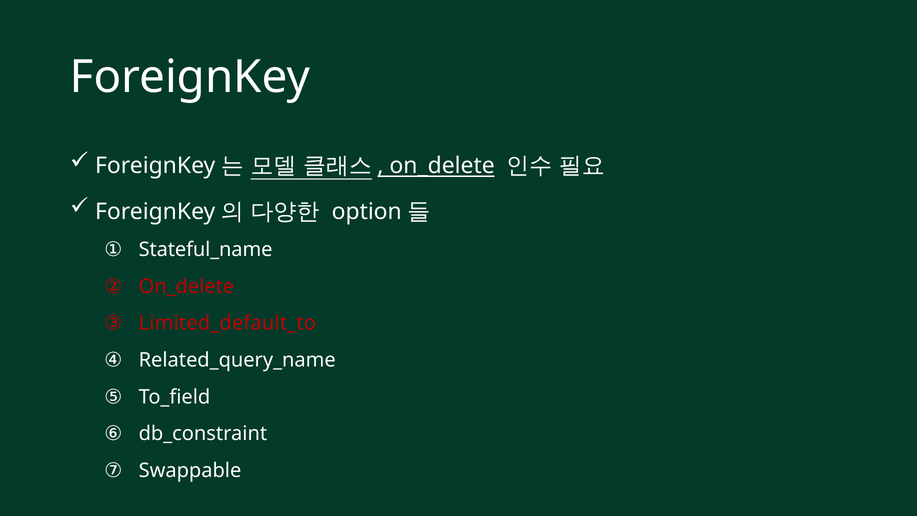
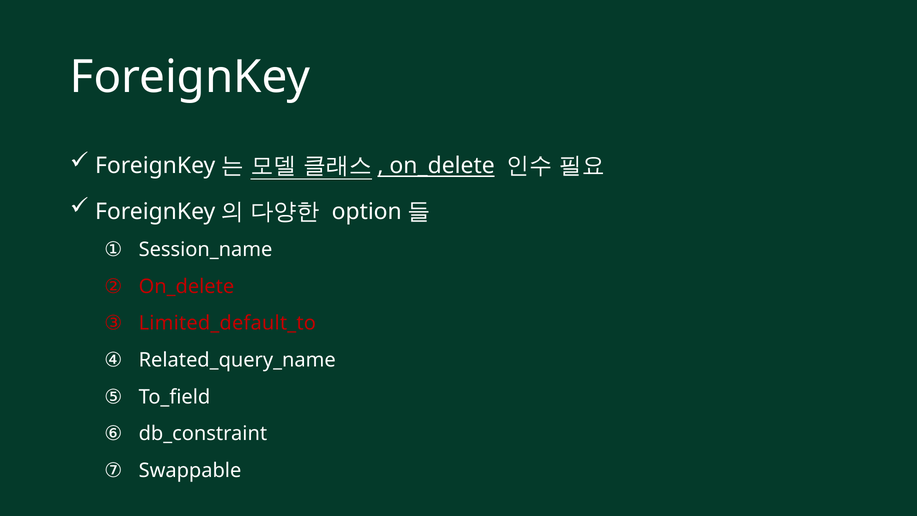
Stateful_name: Stateful_name -> Session_name (206, 250)
